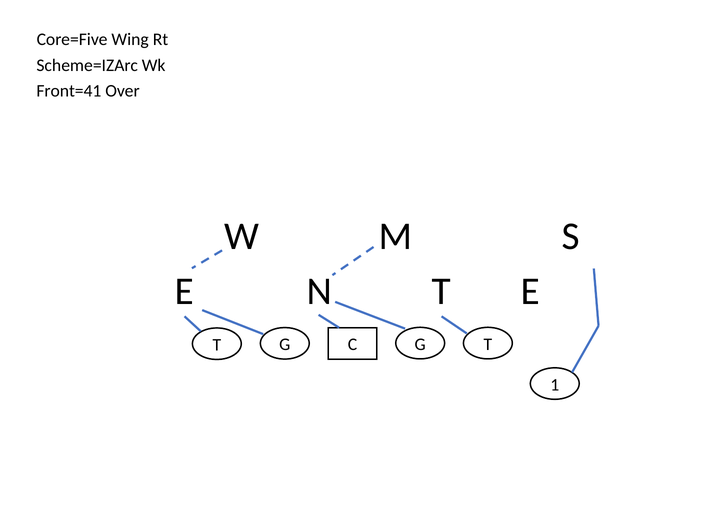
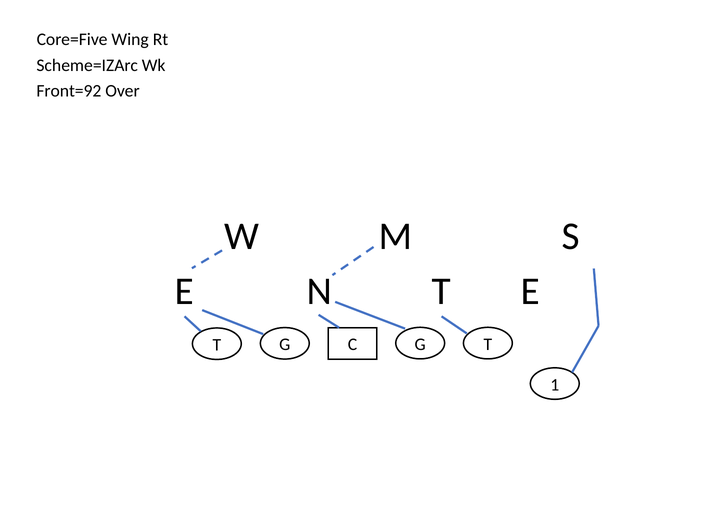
Front=41: Front=41 -> Front=92 (69, 91)
